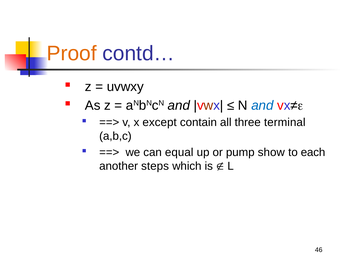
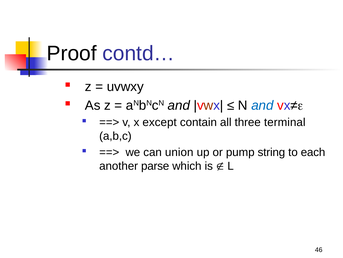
Proof colour: orange -> black (72, 53)
equal: equal -> union (179, 152)
show: show -> string (271, 152)
steps: steps -> parse (155, 165)
